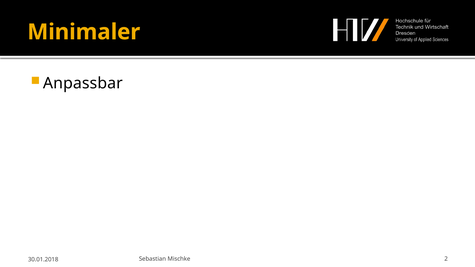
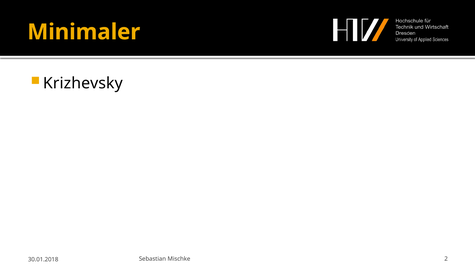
Anpassbar: Anpassbar -> Krizhevsky (83, 83)
